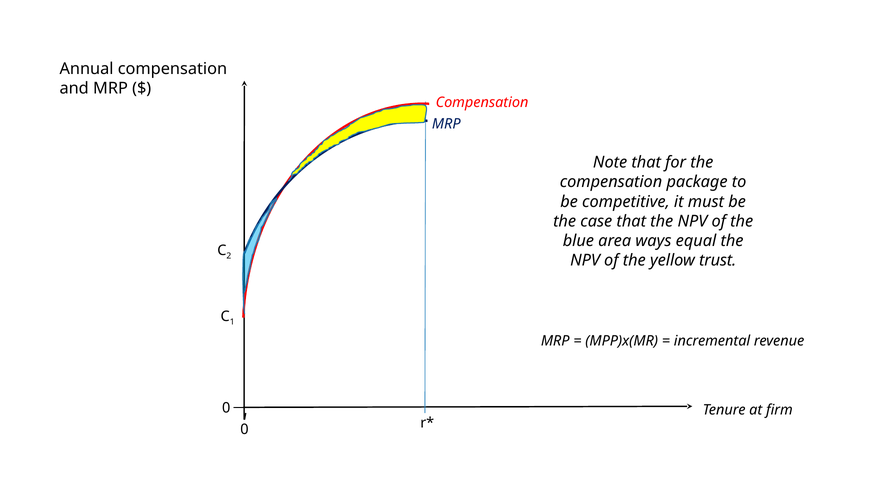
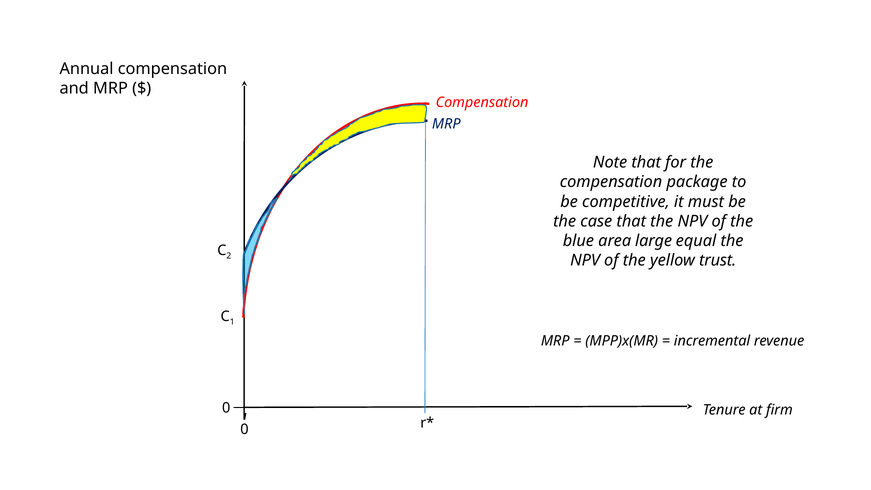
ways: ways -> large (654, 241)
